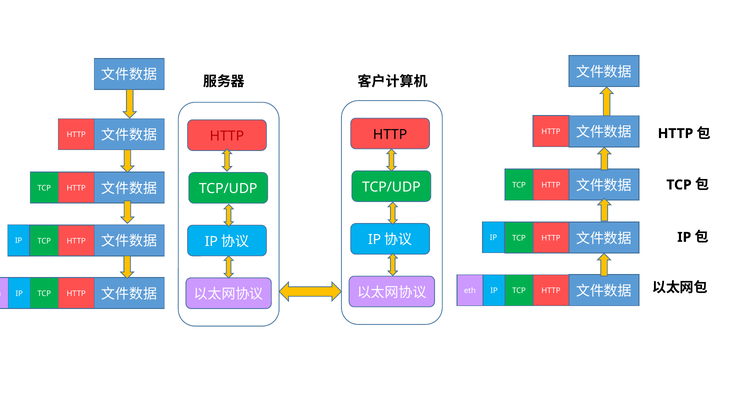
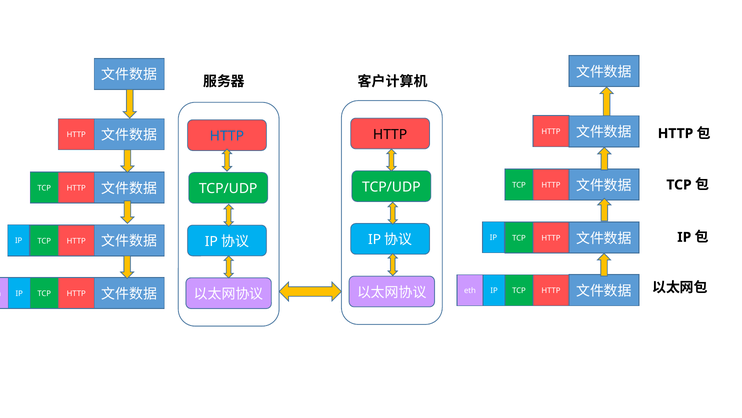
HTTP colour: red -> blue (227, 136)
